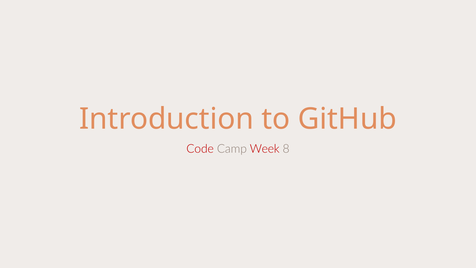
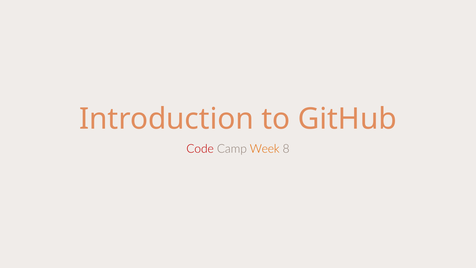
Week colour: red -> orange (265, 149)
